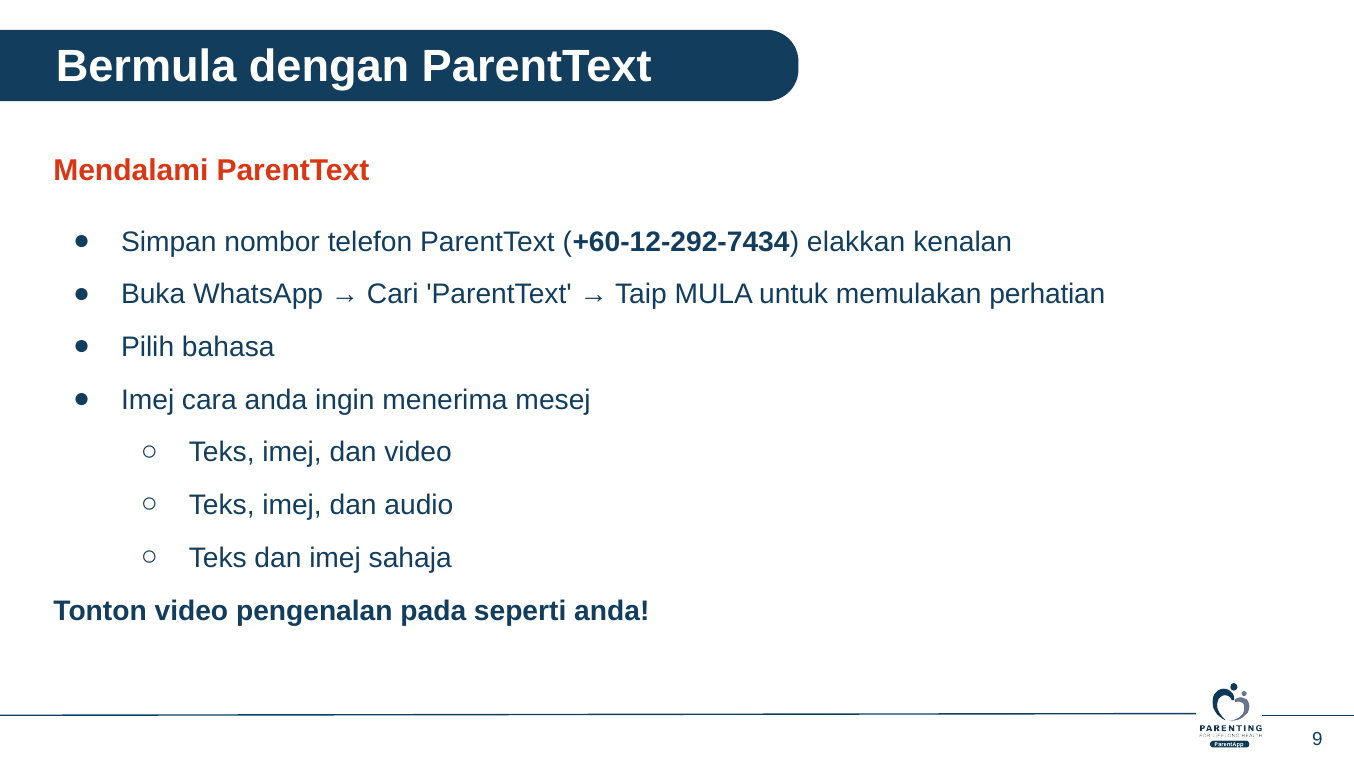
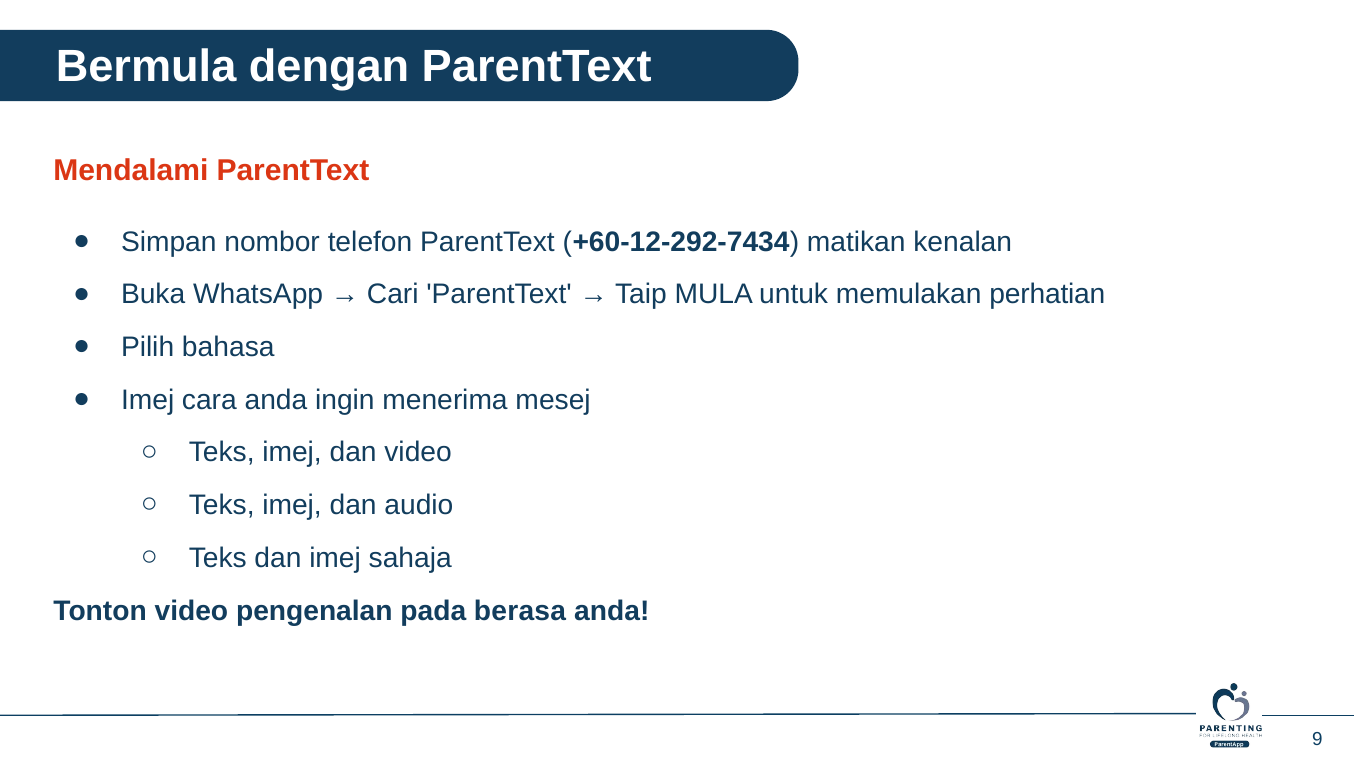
elakkan: elakkan -> matikan (856, 242)
seperti: seperti -> berasa (520, 610)
